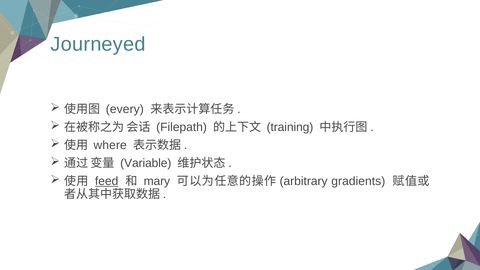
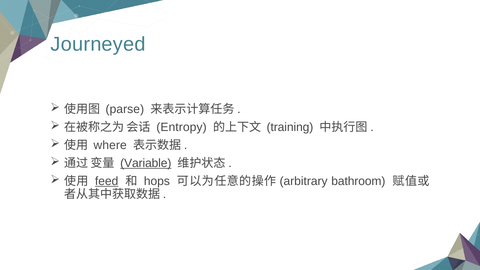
every: every -> parse (125, 109)
Filepath: Filepath -> Entropy (182, 127)
Variable underline: none -> present (146, 163)
mary: mary -> hops (157, 181)
gradients: gradients -> bathroom (358, 181)
